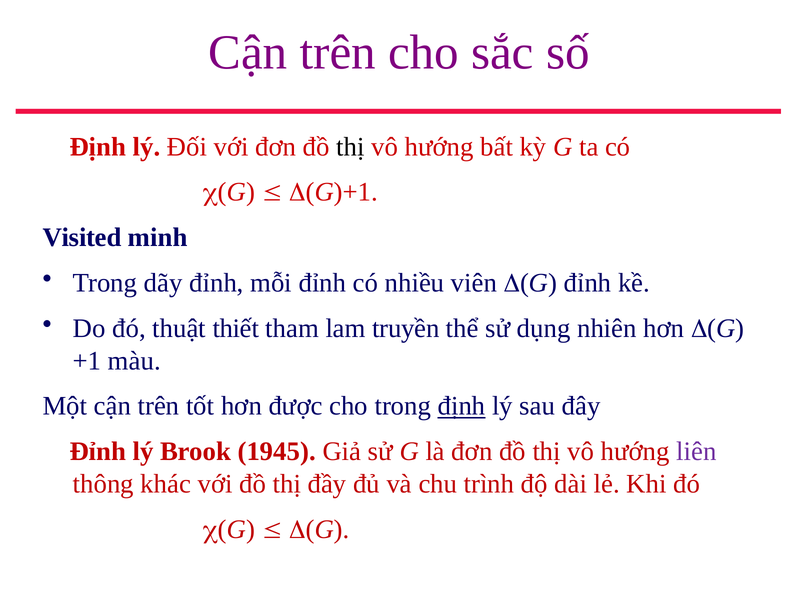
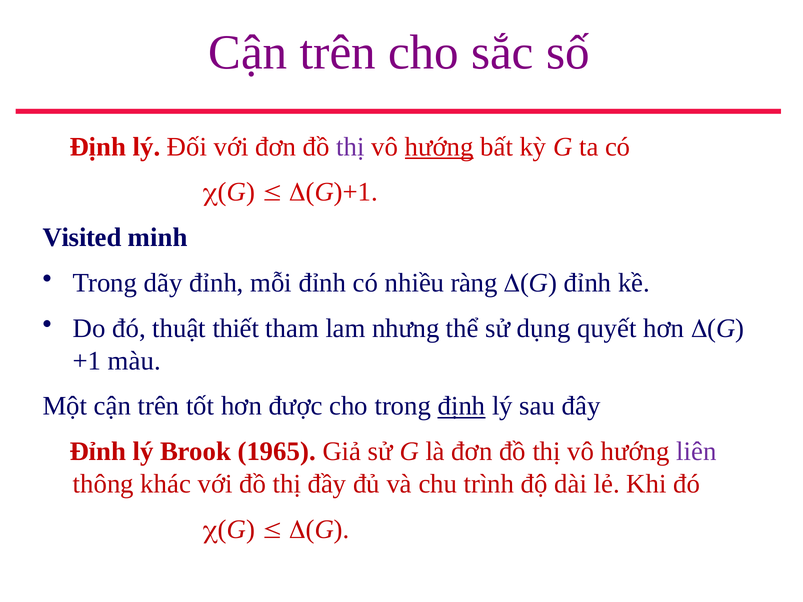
thị colour: black -> purple (350, 147)
hướng underline: none -> present (439, 147)
viên: viên -> ràng (474, 283)
truyền: truyền -> nhưng (406, 329)
nhiên: nhiên -> quyết (607, 329)
1945: 1945 -> 1965 (277, 452)
